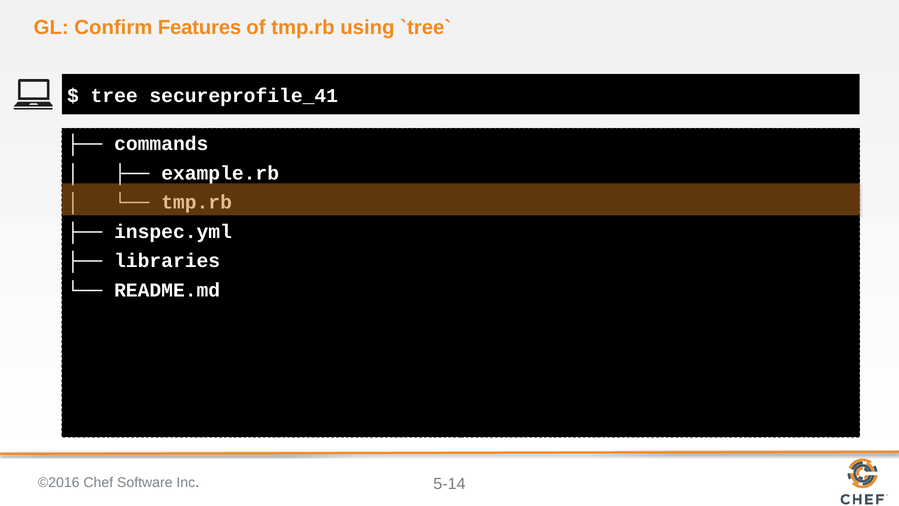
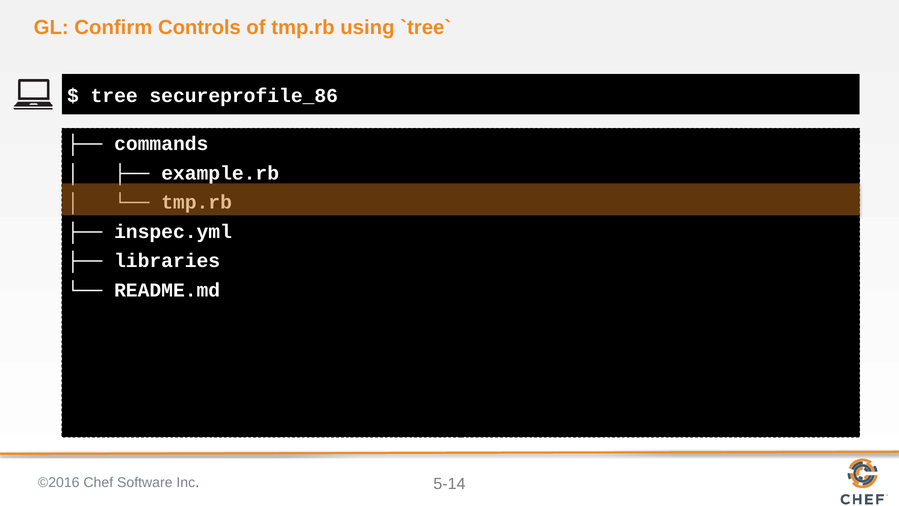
Features: Features -> Controls (199, 28)
secureprofile_41: secureprofile_41 -> secureprofile_86 (244, 95)
